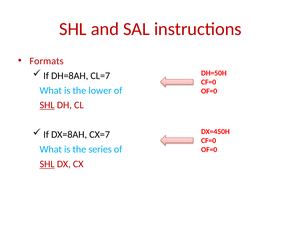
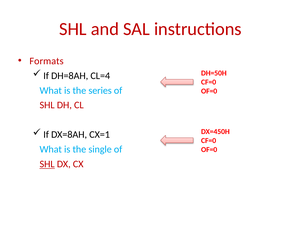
CL=7: CL=7 -> CL=4 (100, 76)
lower: lower -> series (100, 90)
SHL underline: present -> none (47, 105)
CX=7: CX=7 -> CX=1 (100, 134)
series: series -> single (100, 149)
